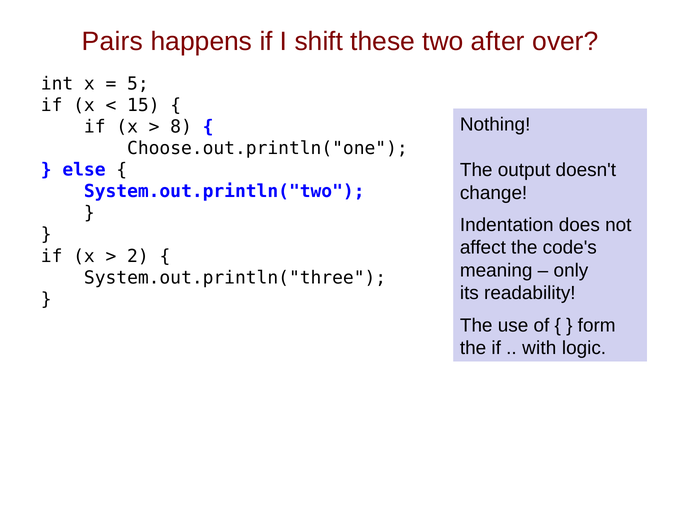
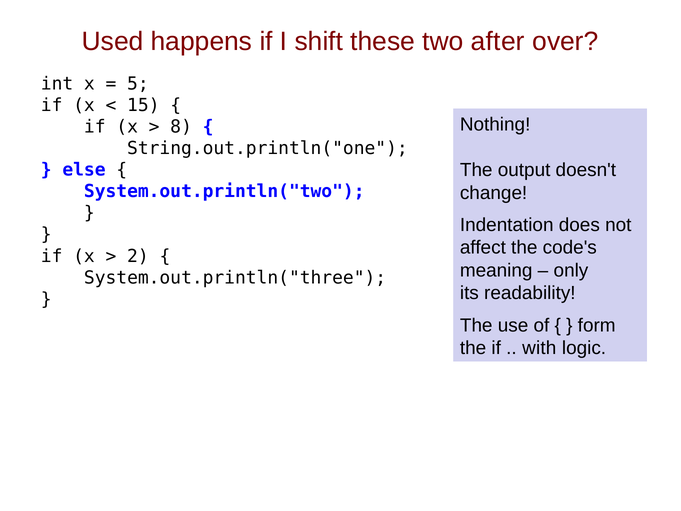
Pairs: Pairs -> Used (113, 42)
Choose.out.println("one: Choose.out.println("one -> String.out.println("one (267, 148)
